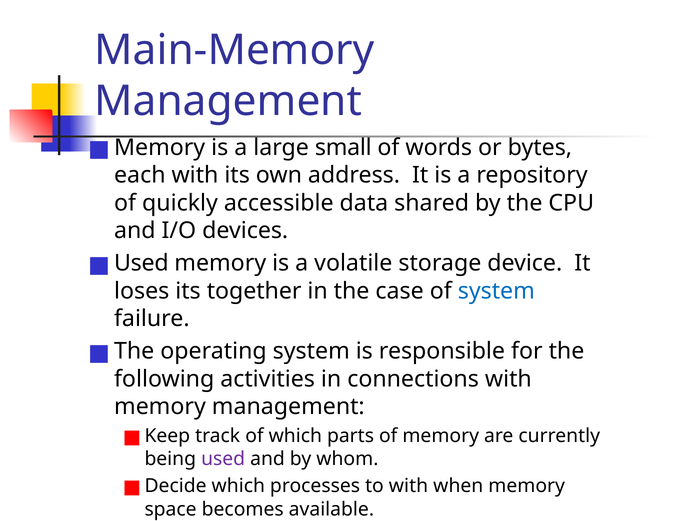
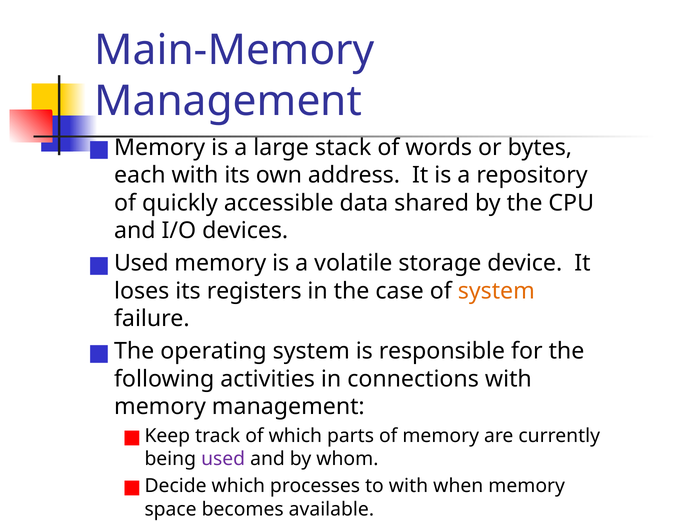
small: small -> stack (343, 147)
together: together -> registers (254, 291)
system colour: blue -> orange (496, 291)
